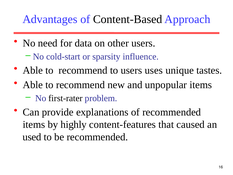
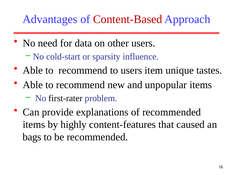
Content-Based colour: black -> red (128, 19)
uses: uses -> item (154, 70)
used: used -> bags (32, 137)
